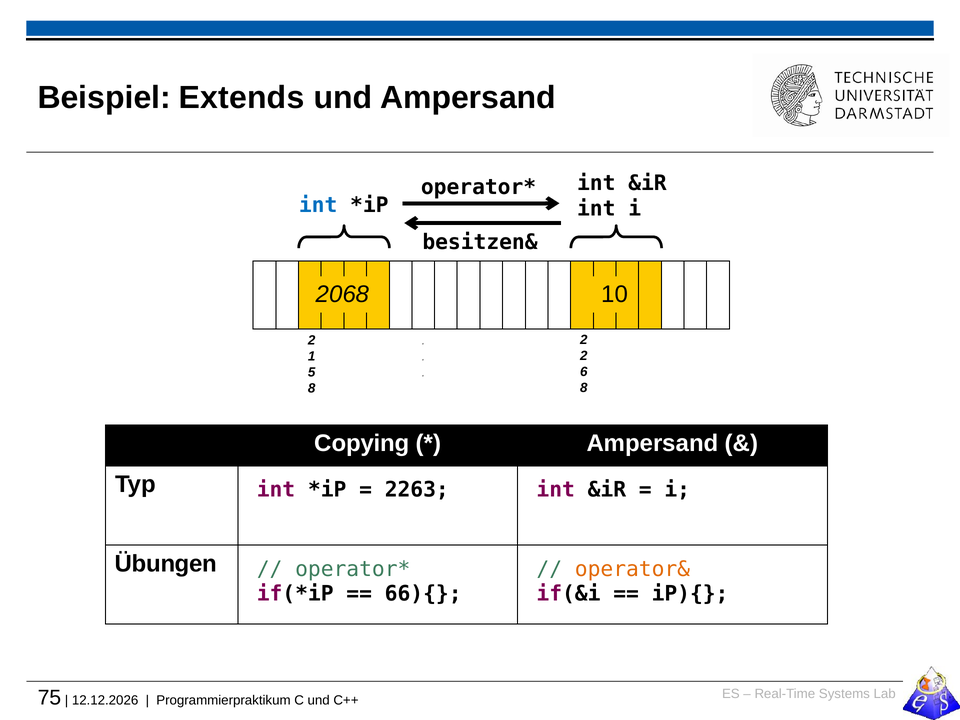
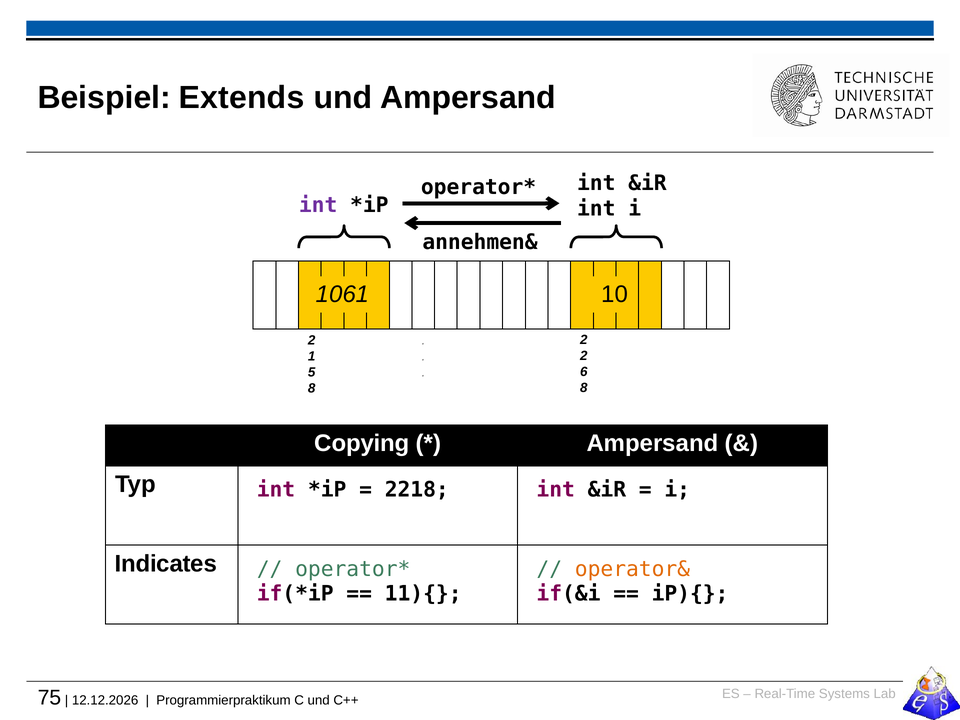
int colour: blue -> purple (318, 205)
besitzen&: besitzen& -> annehmen& (480, 242)
2068: 2068 -> 1061 (343, 295)
2263: 2263 -> 2218 (417, 490)
Übungen: Übungen -> Indicates (166, 564)
66){: 66){ -> 11){ (423, 594)
